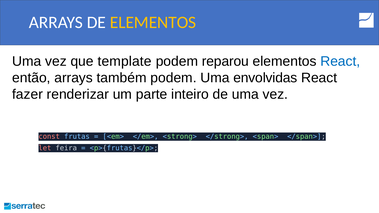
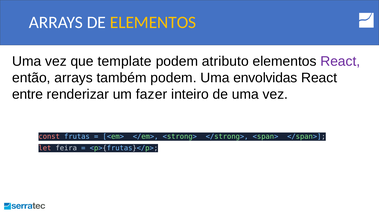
reparou: reparou -> atributo (225, 61)
React colour: blue -> purple (340, 61)
fazer: fazer -> entre (28, 94)
parte: parte -> fazer (152, 94)
